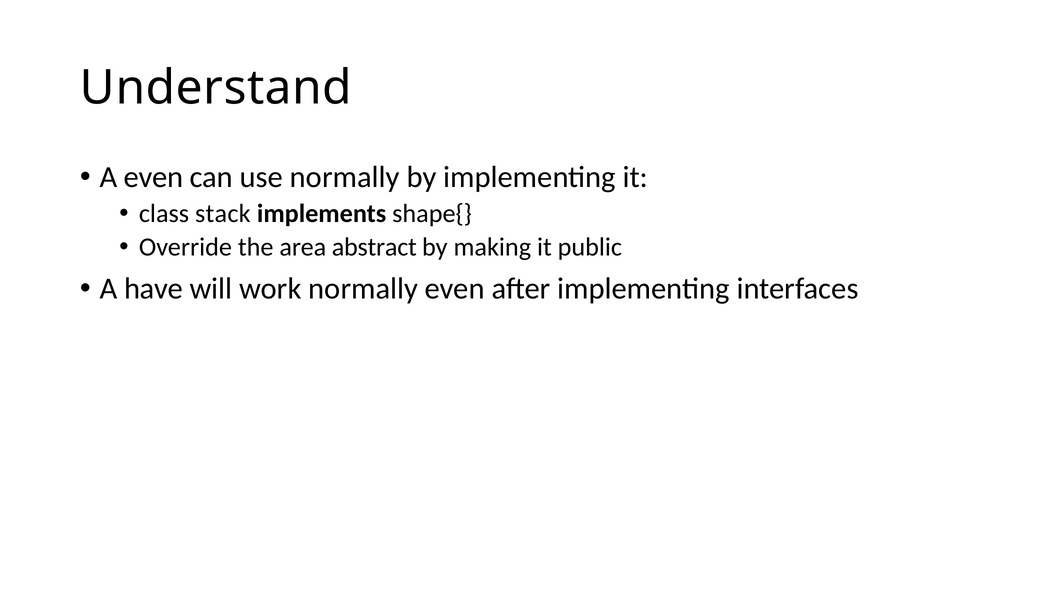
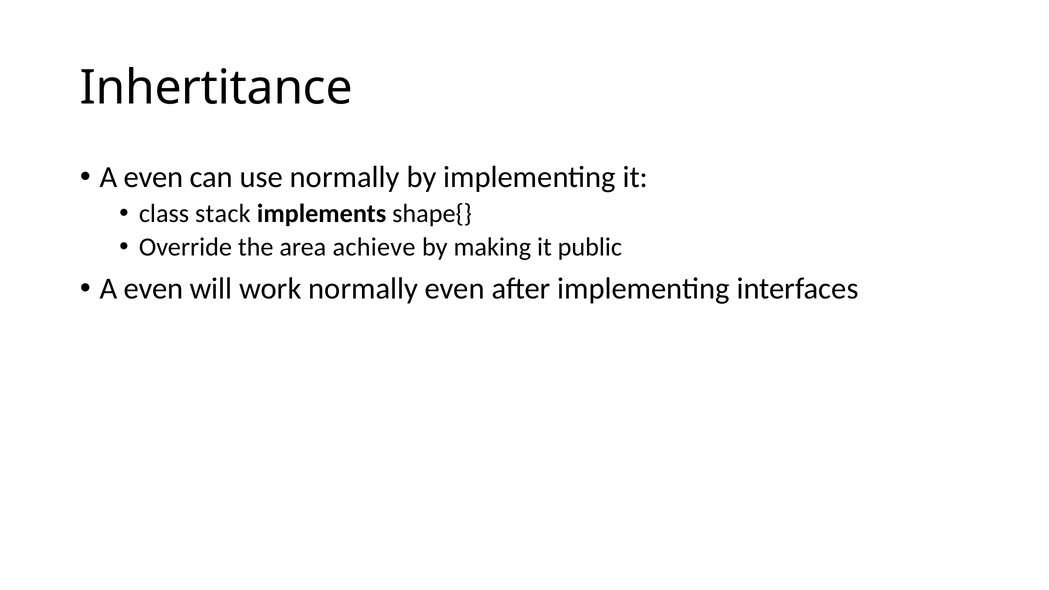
Understand: Understand -> Inhertitance (216, 88)
abstract: abstract -> achieve (374, 247)
have: have -> even (154, 289)
